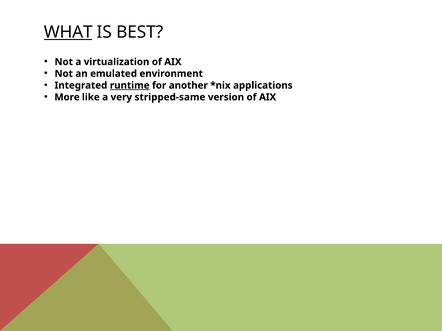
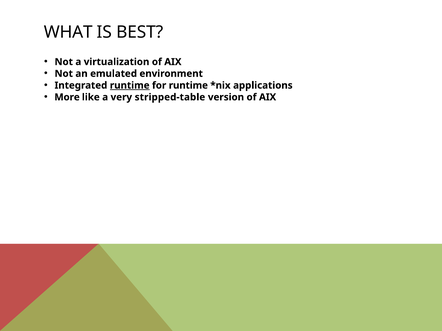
WHAT underline: present -> none (68, 32)
for another: another -> runtime (188, 86)
stripped-same: stripped-same -> stripped-table (170, 97)
